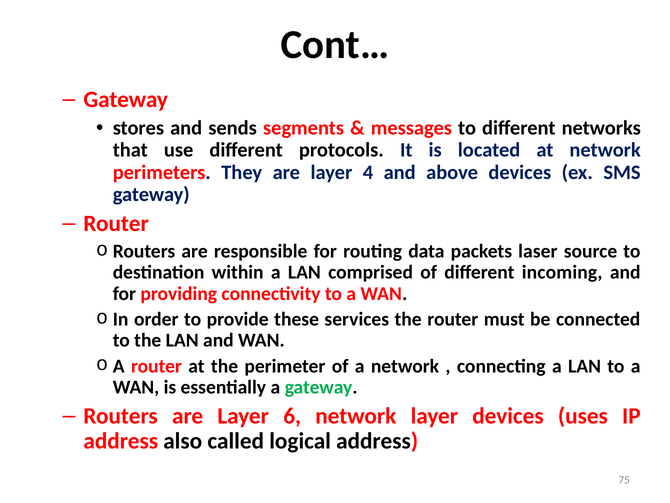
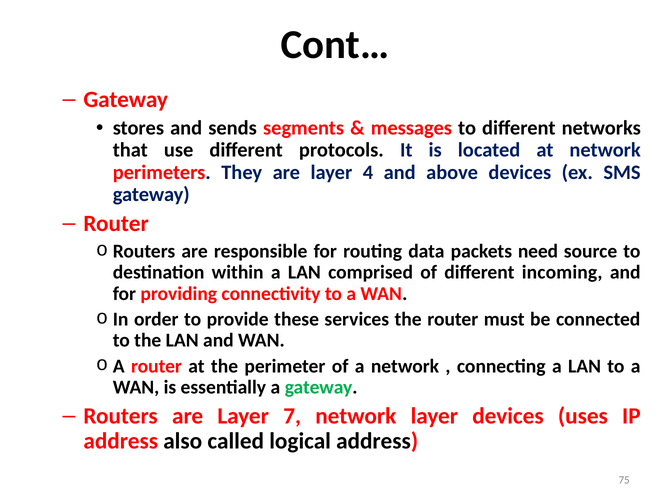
laser: laser -> need (538, 251)
6: 6 -> 7 (292, 415)
